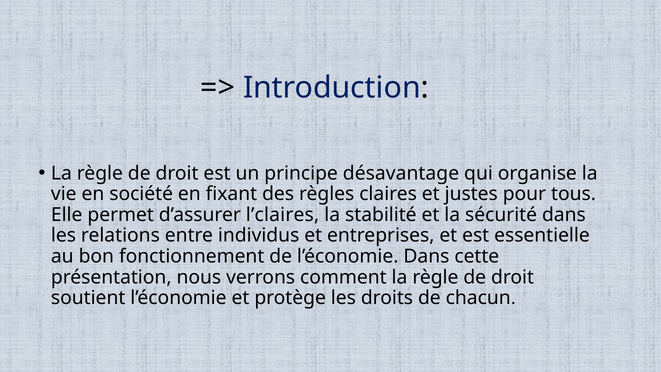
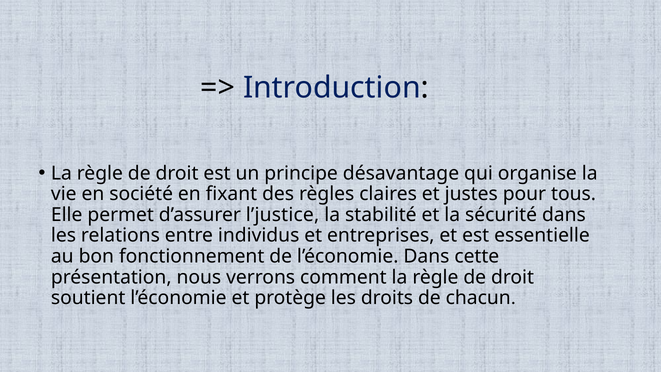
l’claires: l’claires -> l’justice (283, 215)
